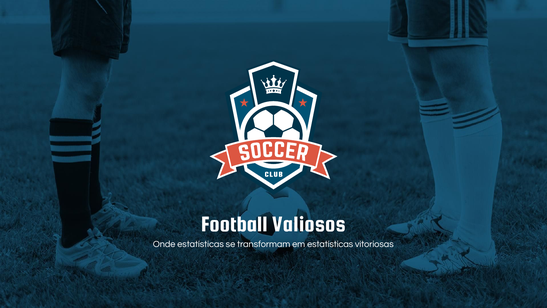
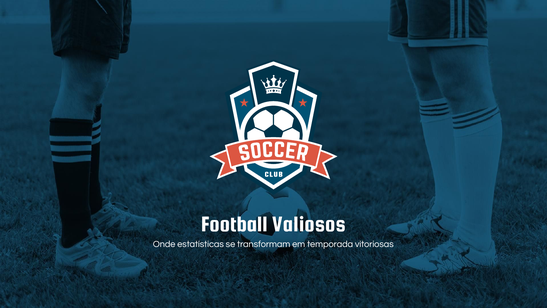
em estatísticas: estatísticas -> temporada (330, 244)
